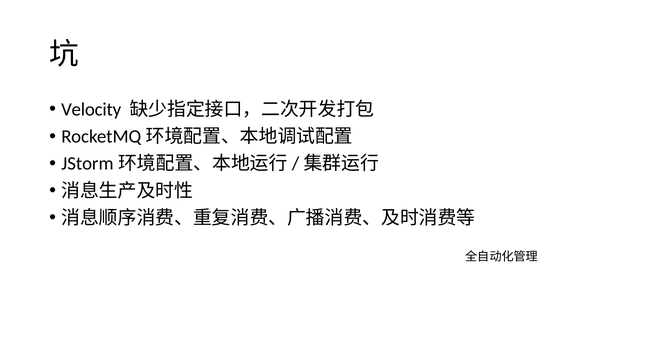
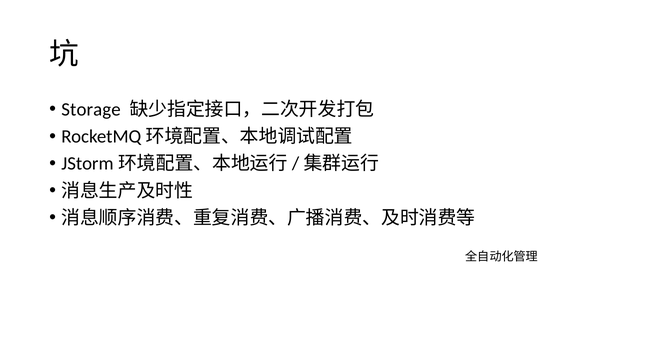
Velocity: Velocity -> Storage (91, 109)
